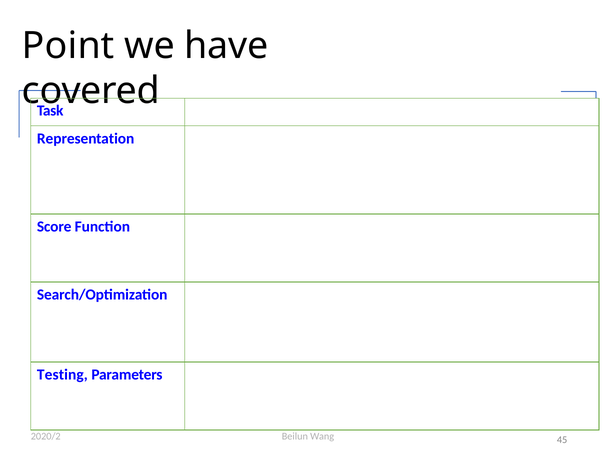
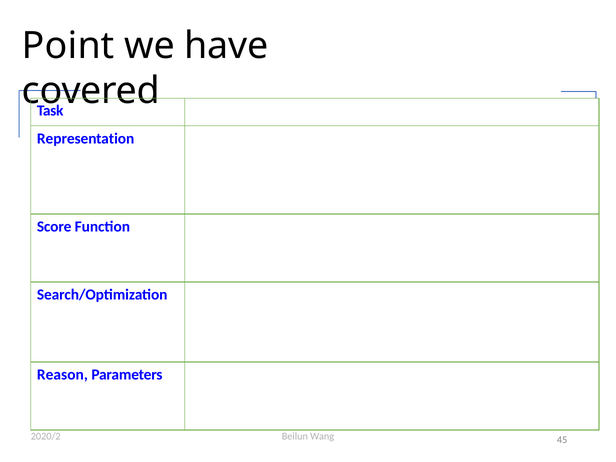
Testing: Testing -> Reason (62, 375)
